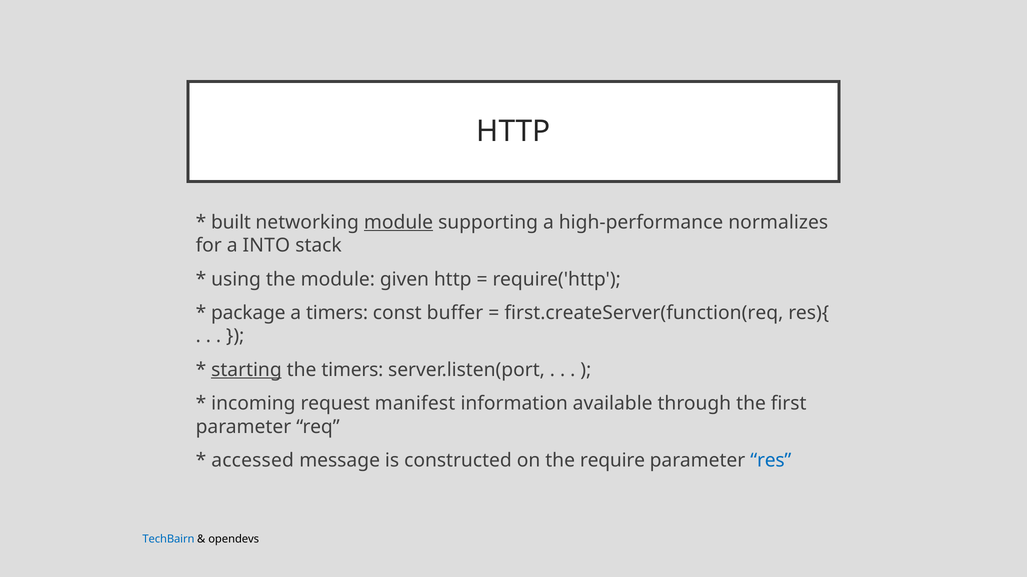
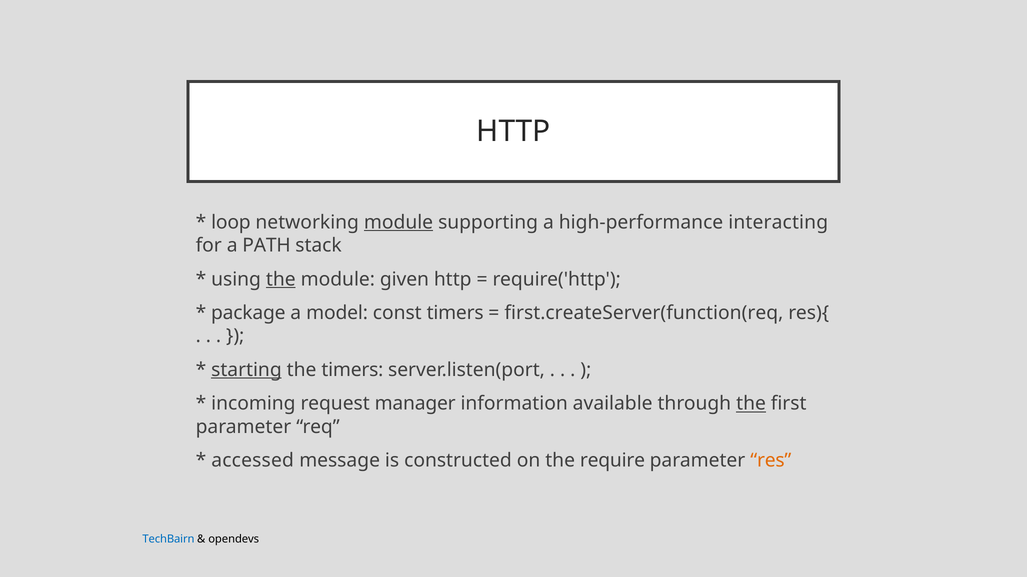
built: built -> loop (231, 223)
normalizes: normalizes -> interacting (778, 223)
INTO: INTO -> PATH (267, 246)
the underline: none -> present (281, 280)
a timers: timers -> model (337, 313)
const buffer: buffer -> timers (455, 313)
manifest: manifest -> manager (415, 404)
the underline: none -> present (751, 404)
res colour: blue -> orange (771, 461)
